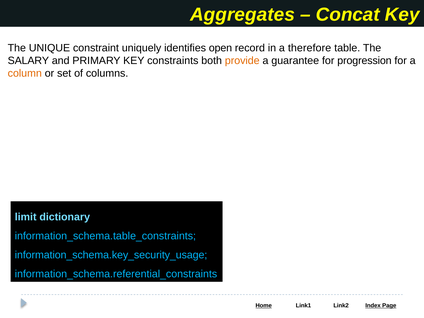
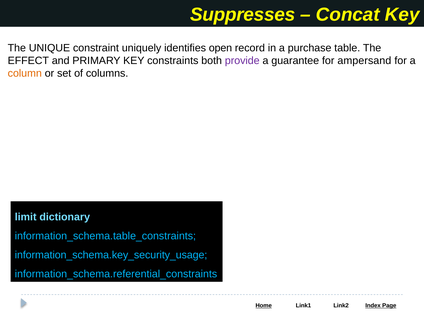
Aggregates: Aggregates -> Suppresses (243, 15)
therefore: therefore -> purchase (310, 48)
SALARY: SALARY -> EFFECT (28, 61)
provide colour: orange -> purple (242, 61)
progression: progression -> ampersand (364, 61)
